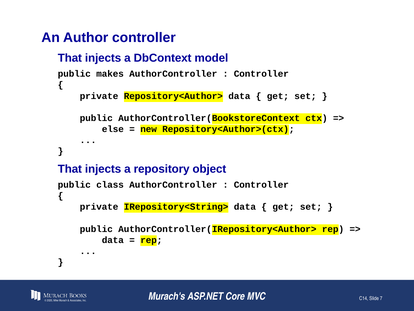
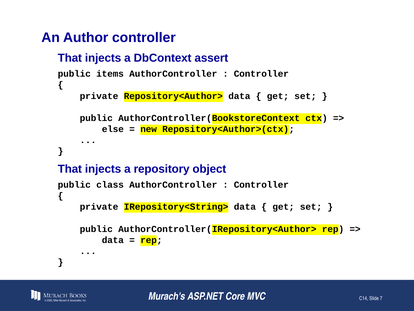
model: model -> assert (211, 58)
makes: makes -> items (110, 74)
